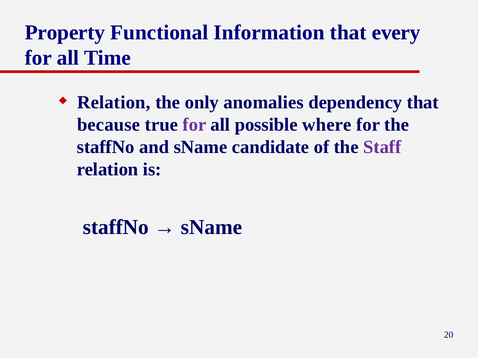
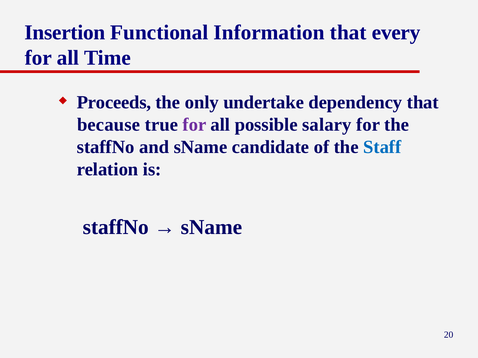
Property: Property -> Insertion (65, 33)
Relation: Relation -> Proceeds (114, 103)
anomalies: anomalies -> undertake (264, 103)
where: where -> salary (327, 125)
Staff colour: purple -> blue (382, 147)
